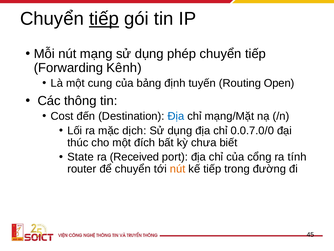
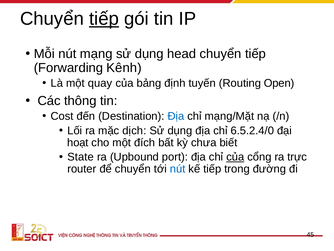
phép: phép -> head (182, 54)
cung: cung -> quay (100, 83)
0.0.7.0/0: 0.0.7.0/0 -> 6.5.2.4/0 (252, 130)
thúc: thúc -> hoạt (78, 142)
Received: Received -> Upbound (134, 157)
của underline: none -> present (235, 157)
tính: tính -> trực (297, 157)
nút colour: orange -> blue (178, 169)
